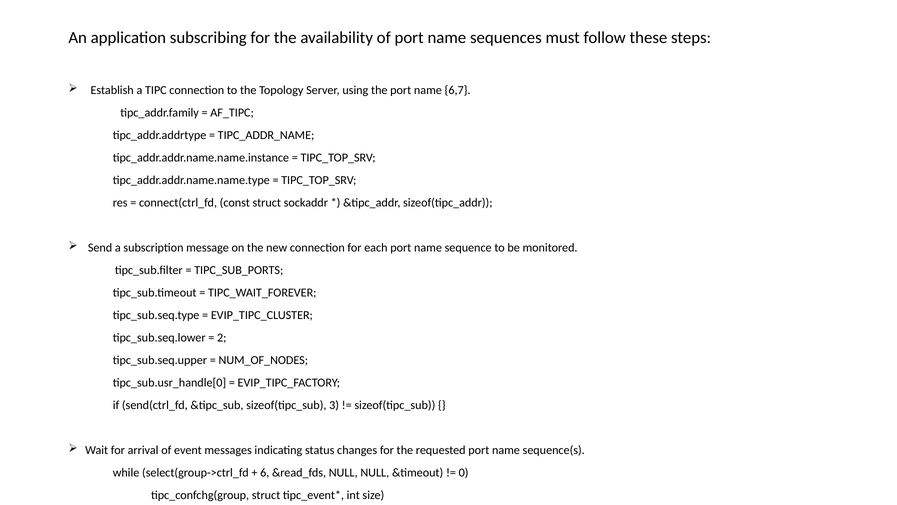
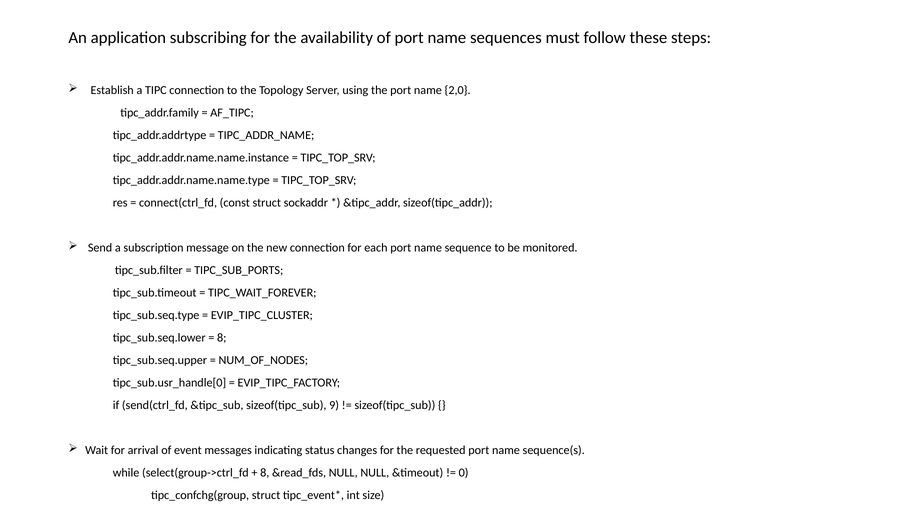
6,7: 6,7 -> 2,0 (458, 90)
2: 2 -> 8 (222, 337)
3: 3 -> 9 (334, 405)
6: 6 -> 8 (265, 472)
